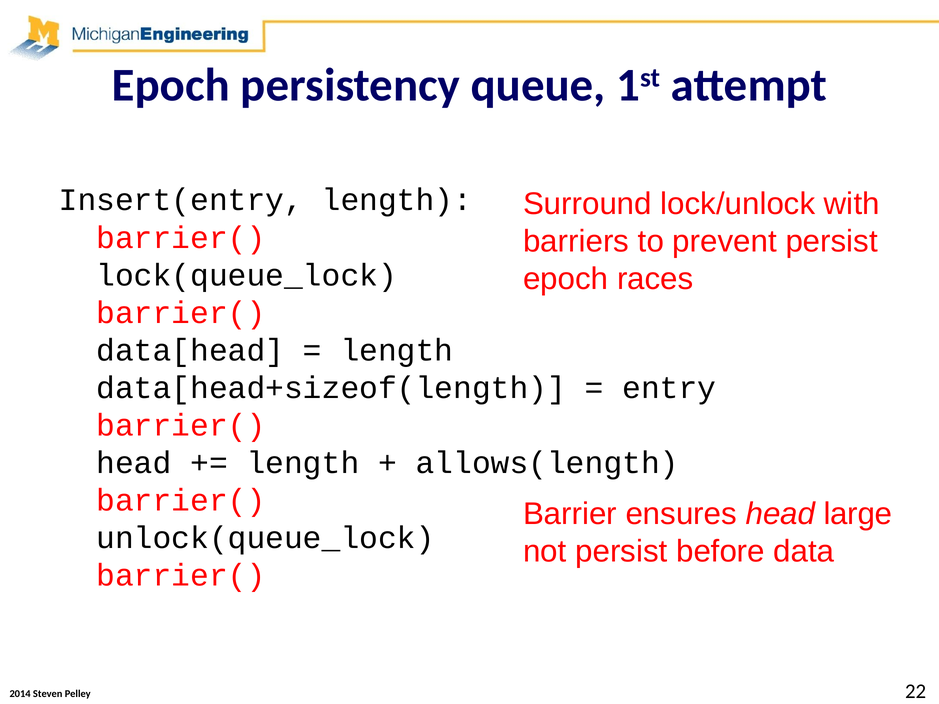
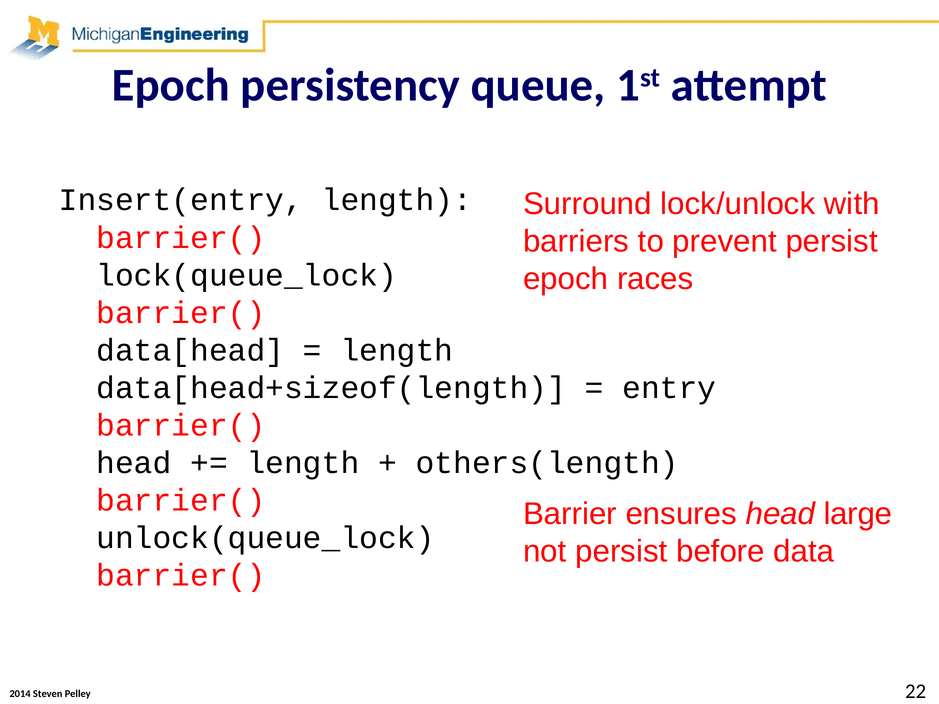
allows(length: allows(length -> others(length (547, 463)
